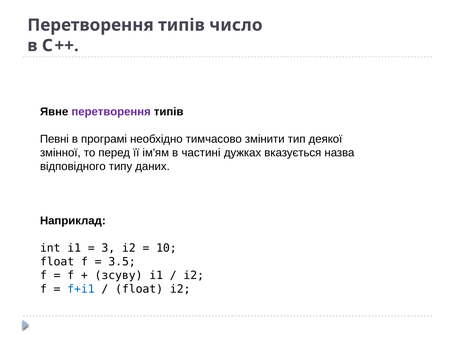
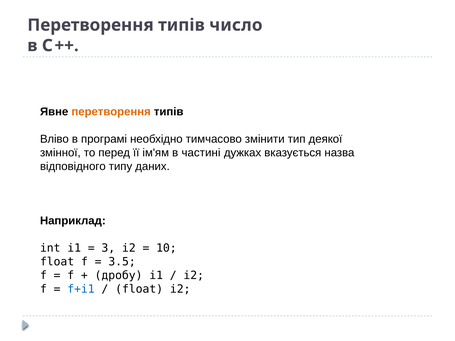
перетворення colour: purple -> orange (111, 112)
Певні: Певні -> Вліво (54, 139)
зсуву: зсуву -> дробу (119, 276)
